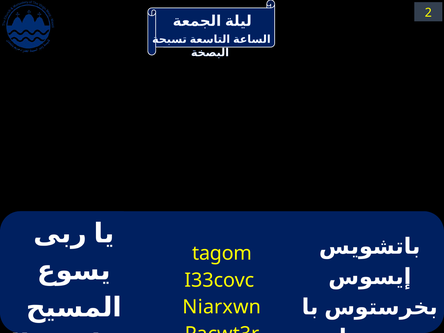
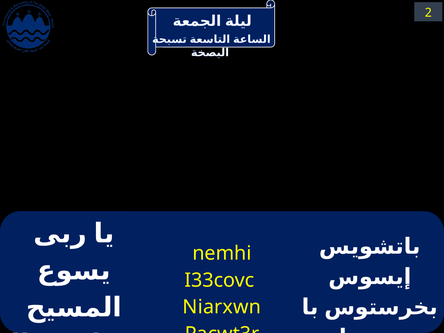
tagom: tagom -> nemhi (222, 253)
